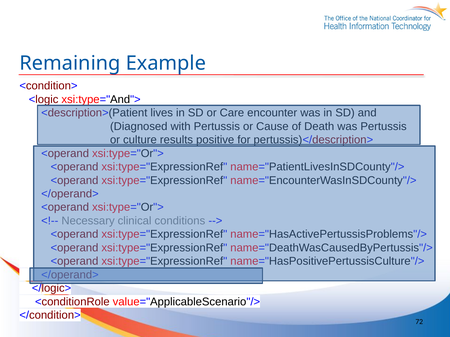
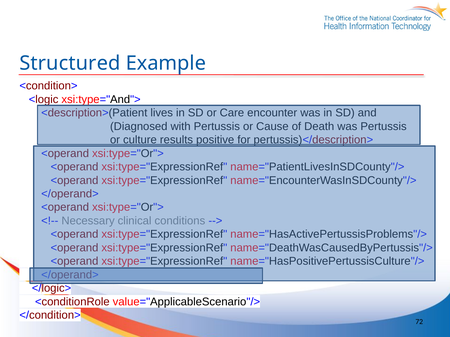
Remaining: Remaining -> Structured (70, 63)
